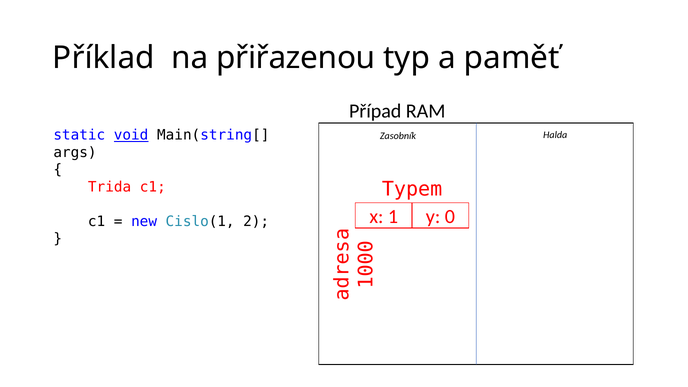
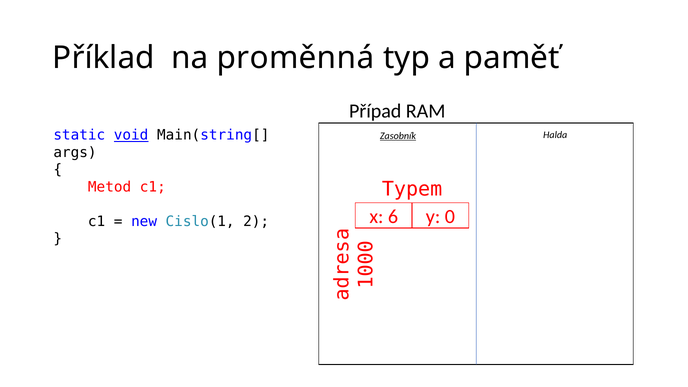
přiřazenou: přiřazenou -> proměnná (295, 58)
Zasobník underline: none -> present (398, 136)
Trida: Trida -> Metod (110, 187)
x 1: 1 -> 6 (393, 217)
